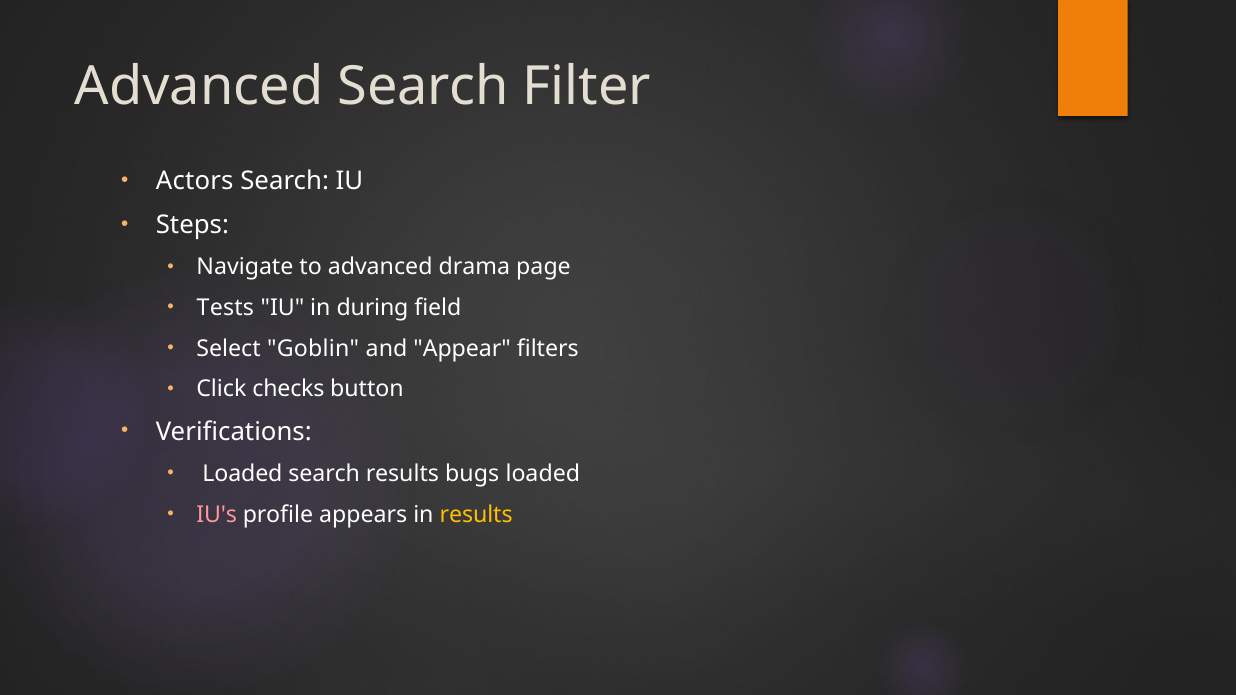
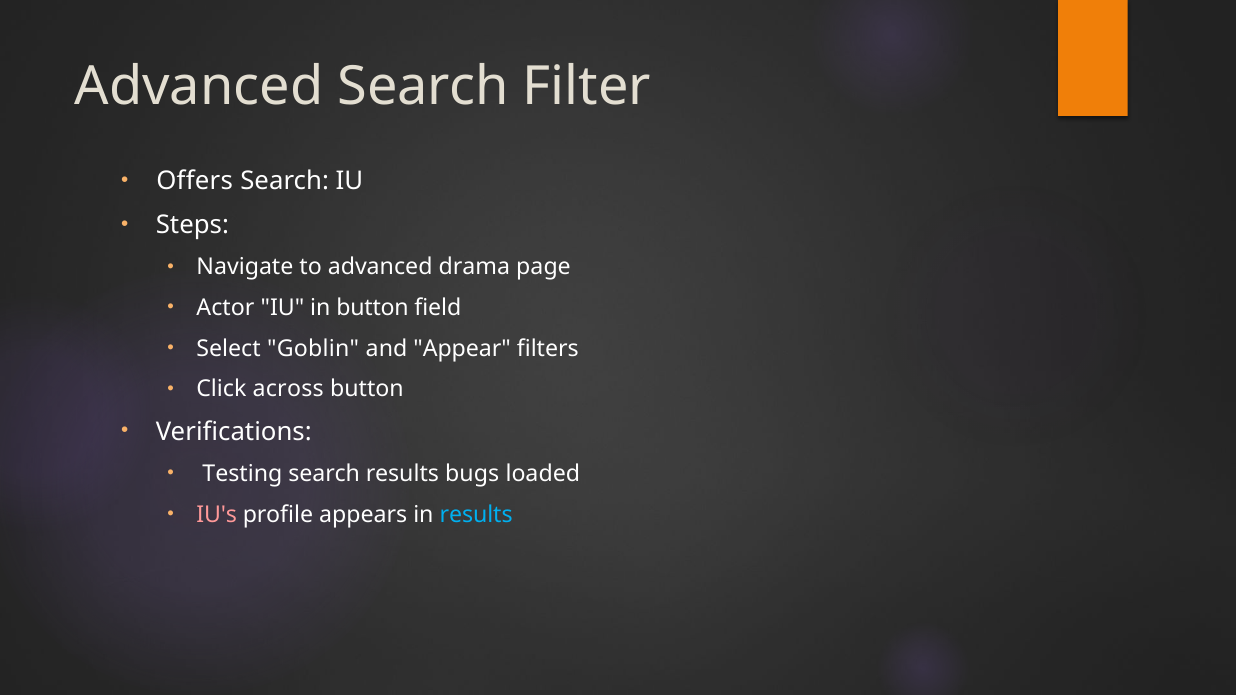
Actors: Actors -> Offers (195, 182)
Tests: Tests -> Actor (225, 308)
in during: during -> button (373, 308)
checks: checks -> across (288, 389)
Loaded: Loaded -> Testing (242, 474)
results colour: yellow -> light blue (476, 515)
